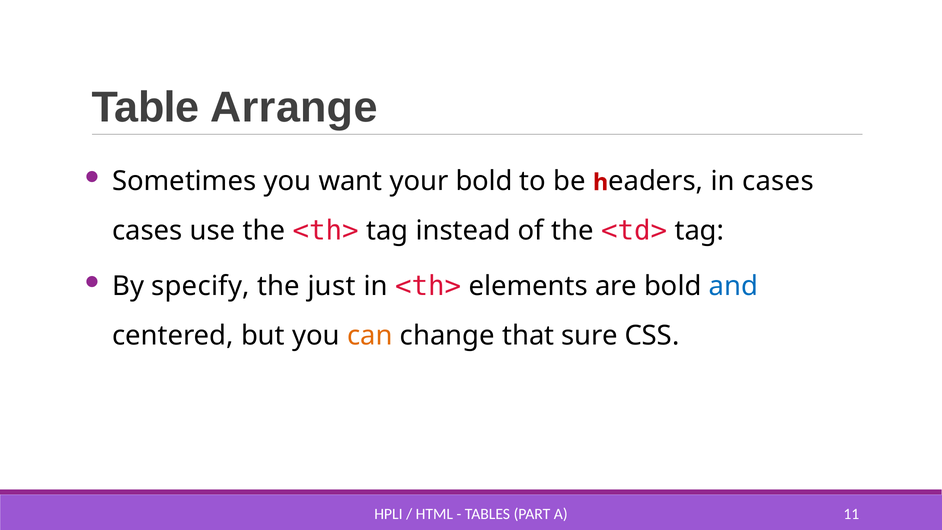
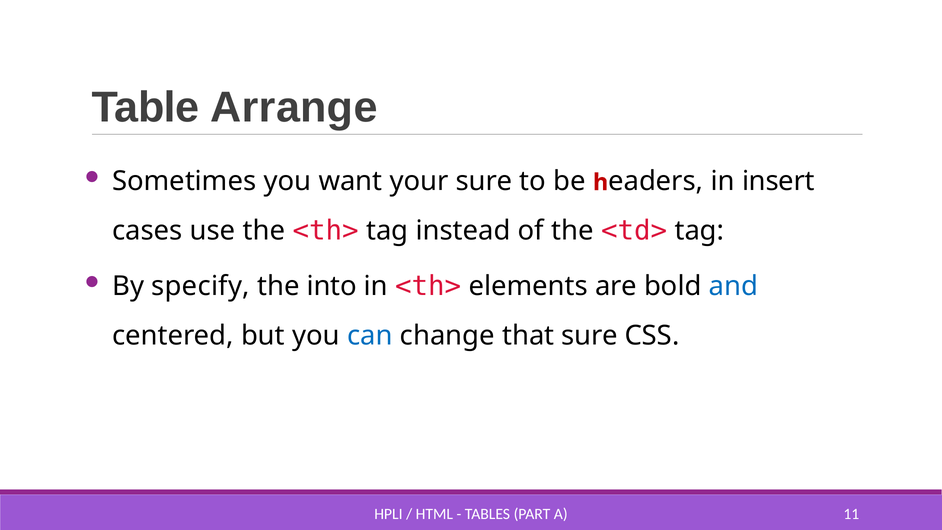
your bold: bold -> sure (484, 181)
in cases: cases -> insert (778, 181)
just: just -> into (332, 286)
can colour: orange -> blue (370, 335)
